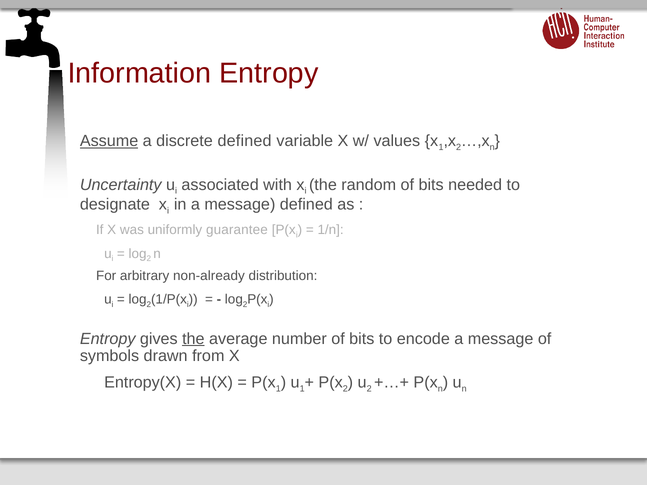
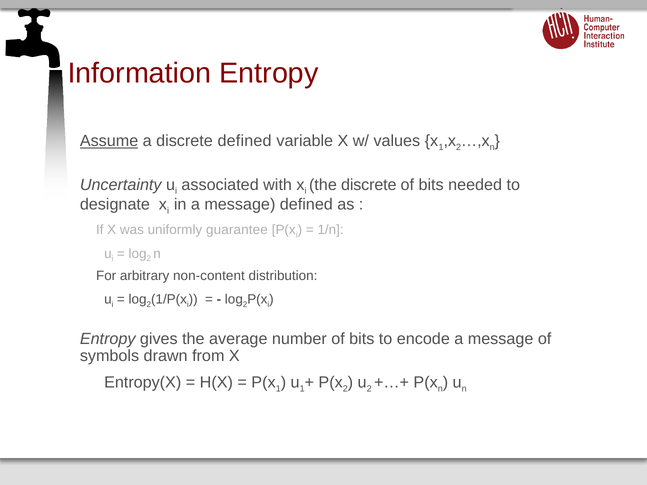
the random: random -> discrete (369, 185)
non-already: non-already -> non-content (209, 276)
the underline: present -> none (193, 339)
